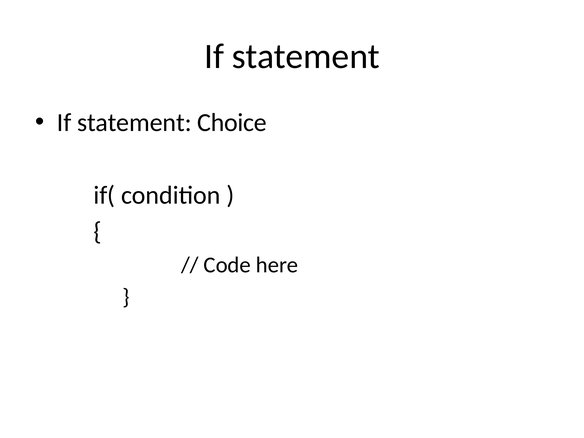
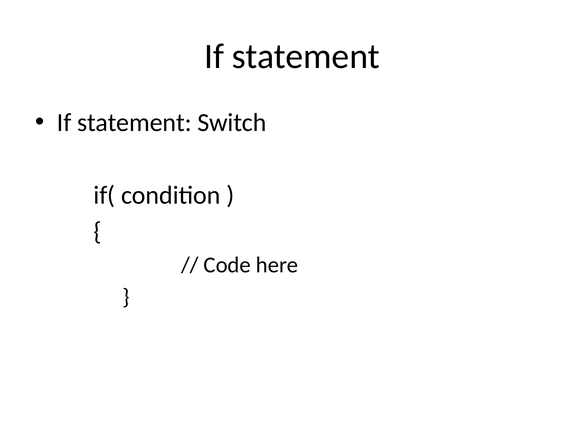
Choice: Choice -> Switch (232, 123)
